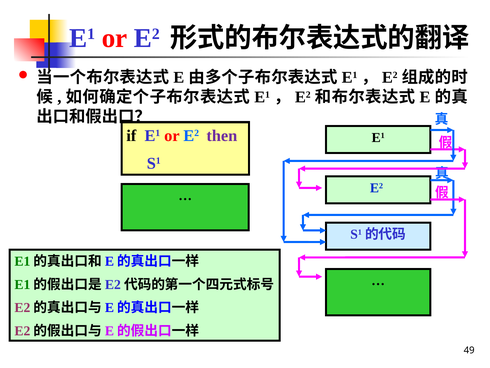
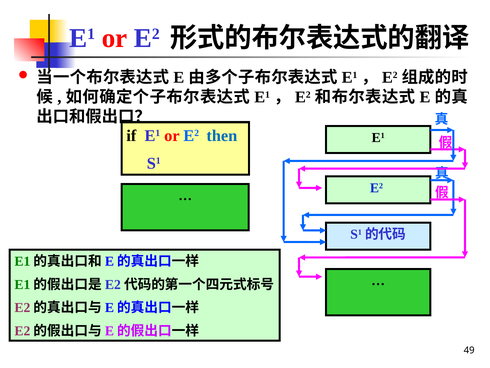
then colour: purple -> blue (222, 135)
